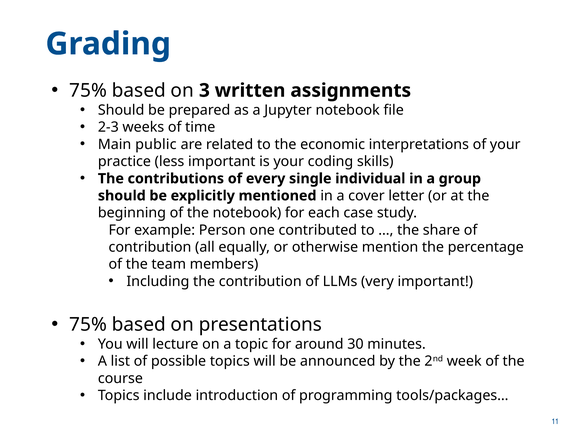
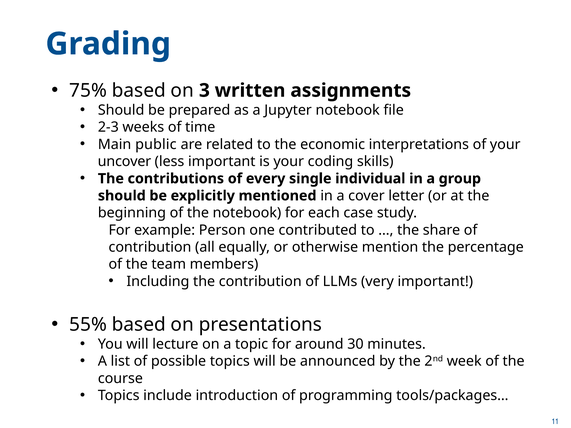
practice: practice -> uncover (124, 162)
75%: 75% -> 55% (88, 325)
